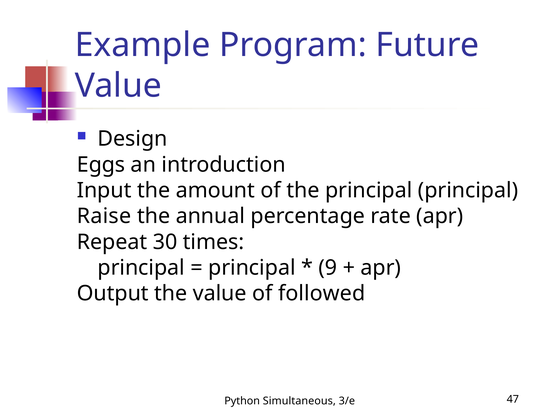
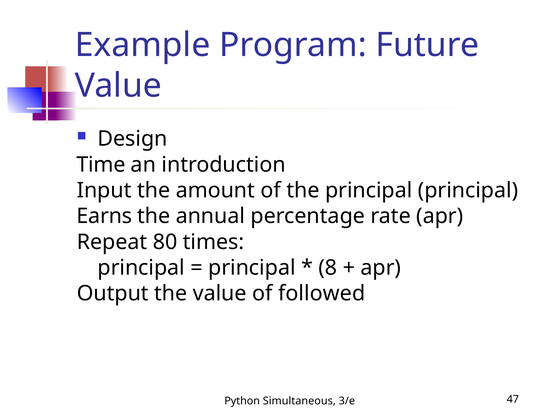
Eggs: Eggs -> Time (101, 165)
Raise: Raise -> Earns (104, 216)
30: 30 -> 80 (165, 242)
9: 9 -> 8 (328, 268)
